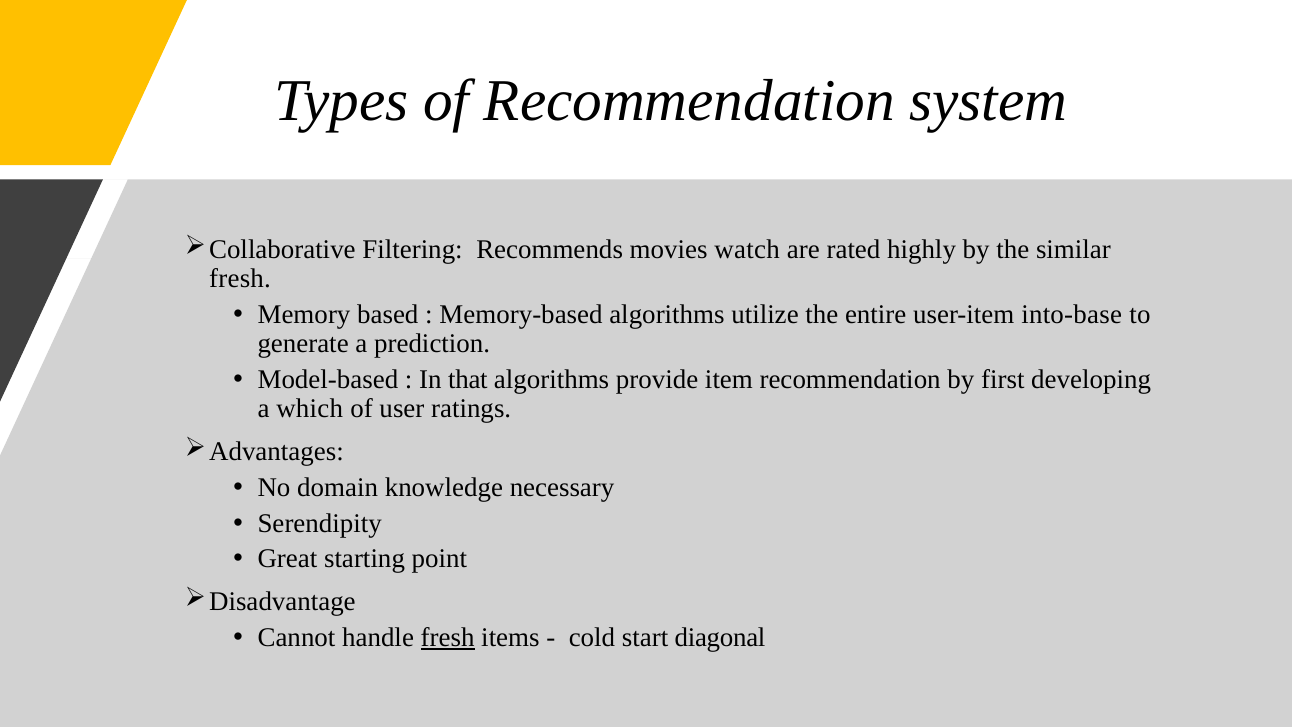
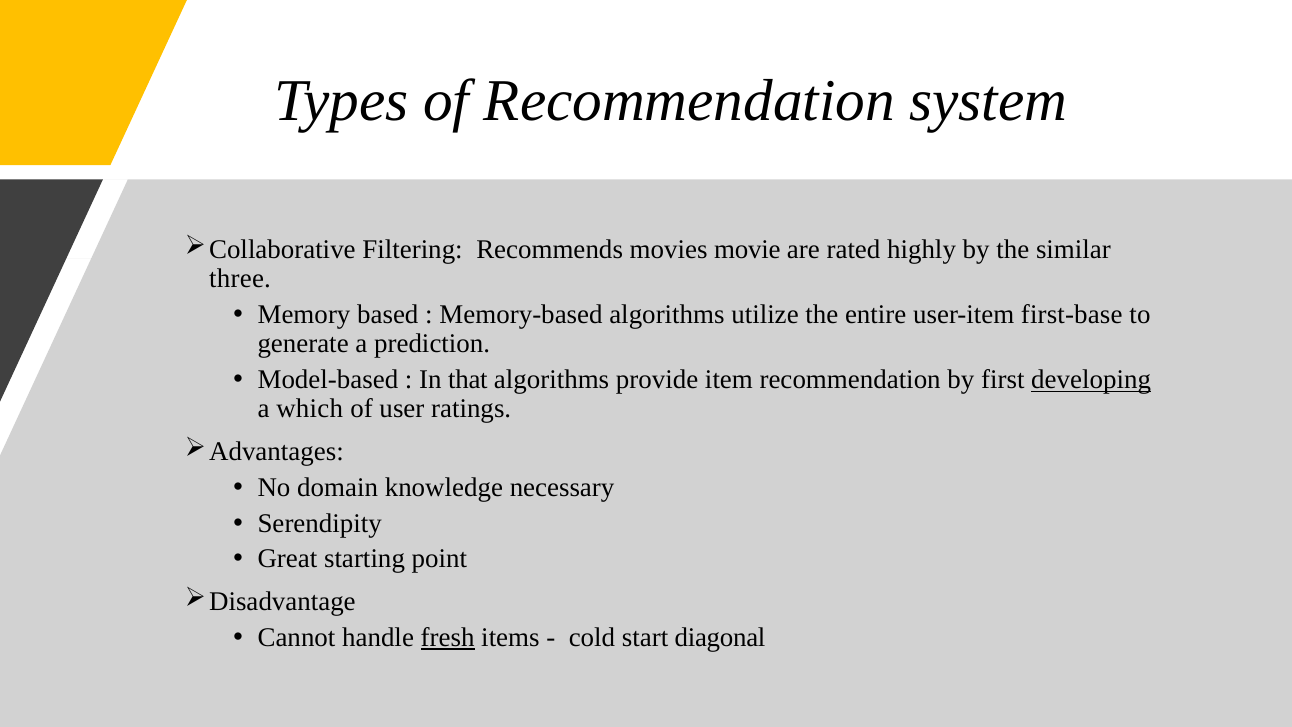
watch: watch -> movie (747, 250)
fresh: fresh -> three (240, 279)
into-base: into-base -> first-base (1072, 315)
developing underline: none -> present (1091, 380)
